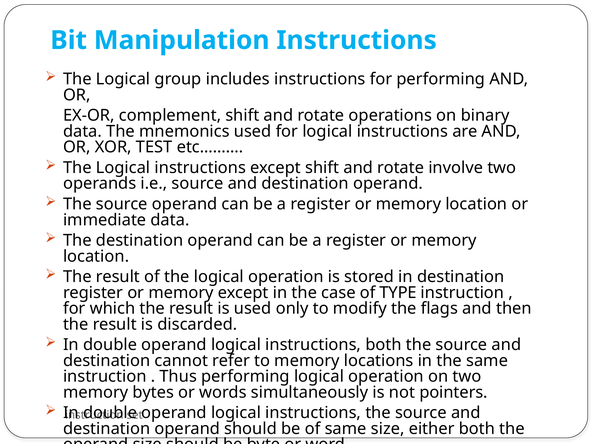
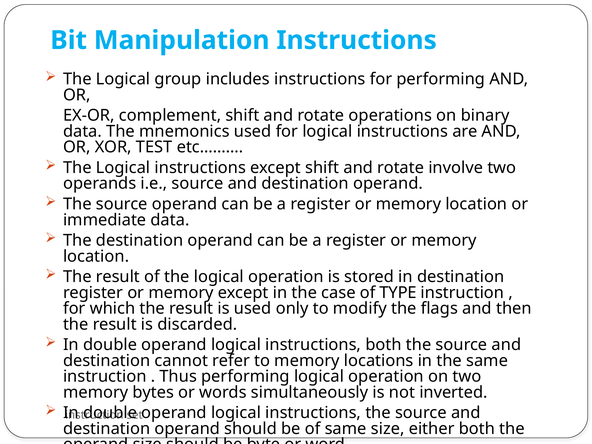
pointers: pointers -> inverted (453, 392)
